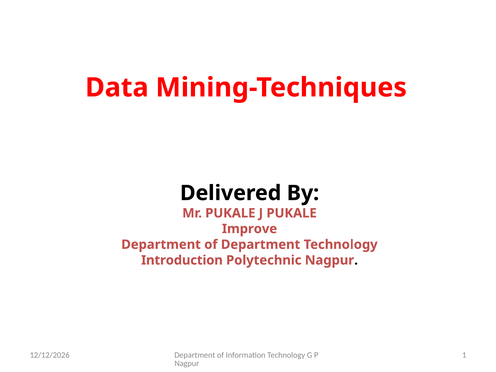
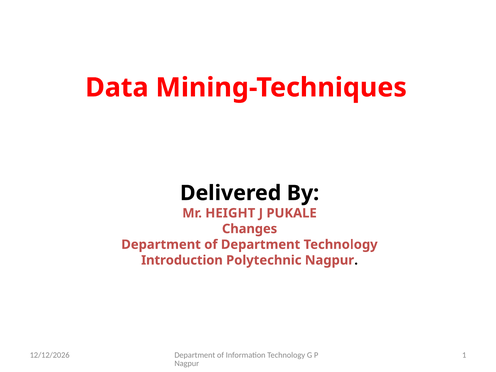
Mr PUKALE: PUKALE -> HEIGHT (230, 213)
Improve: Improve -> Changes (250, 229)
